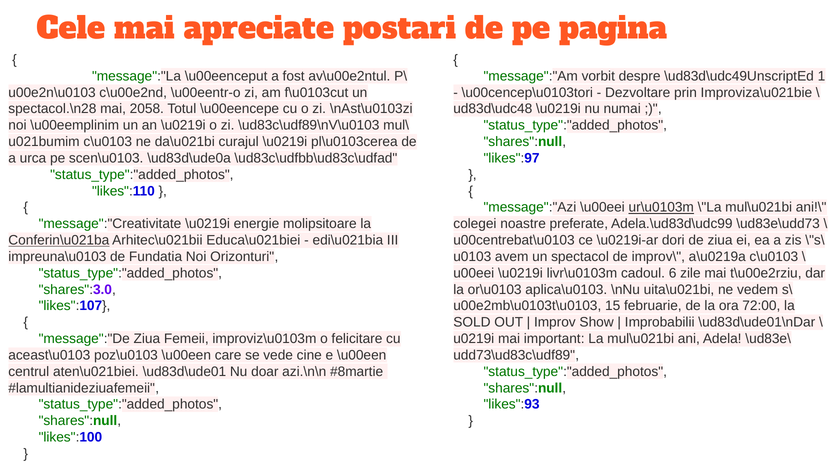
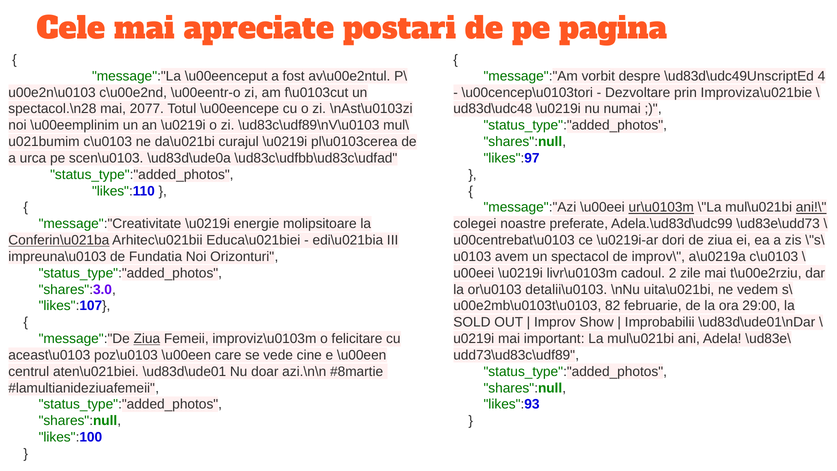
1: 1 -> 4 (821, 76)
2058: 2058 -> 2077 (147, 109)
ani!\ underline: none -> present (811, 207)
6: 6 -> 2 (673, 273)
aplica\u0103: aplica\u0103 -> detalii\u0103 (566, 289)
15: 15 -> 82 (613, 306)
72:00: 72:00 -> 29:00 (761, 306)
Ziua underline: none -> present (147, 339)
